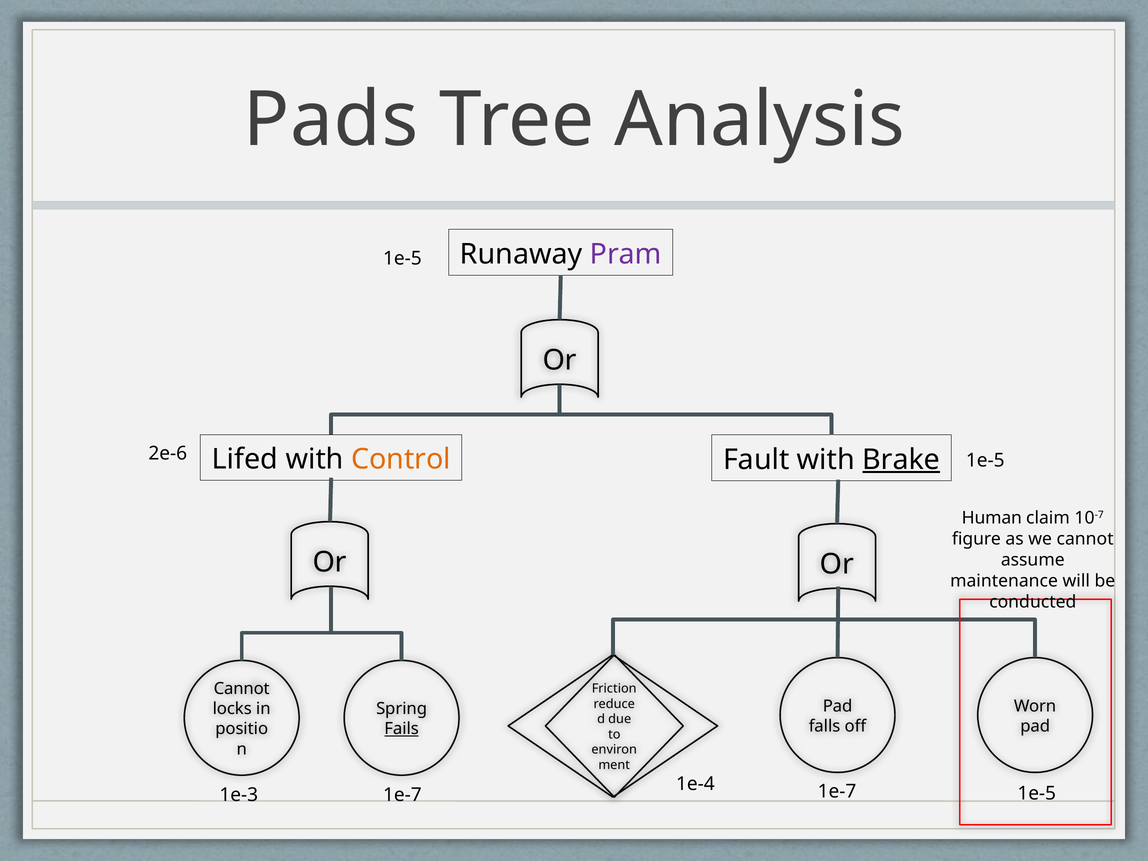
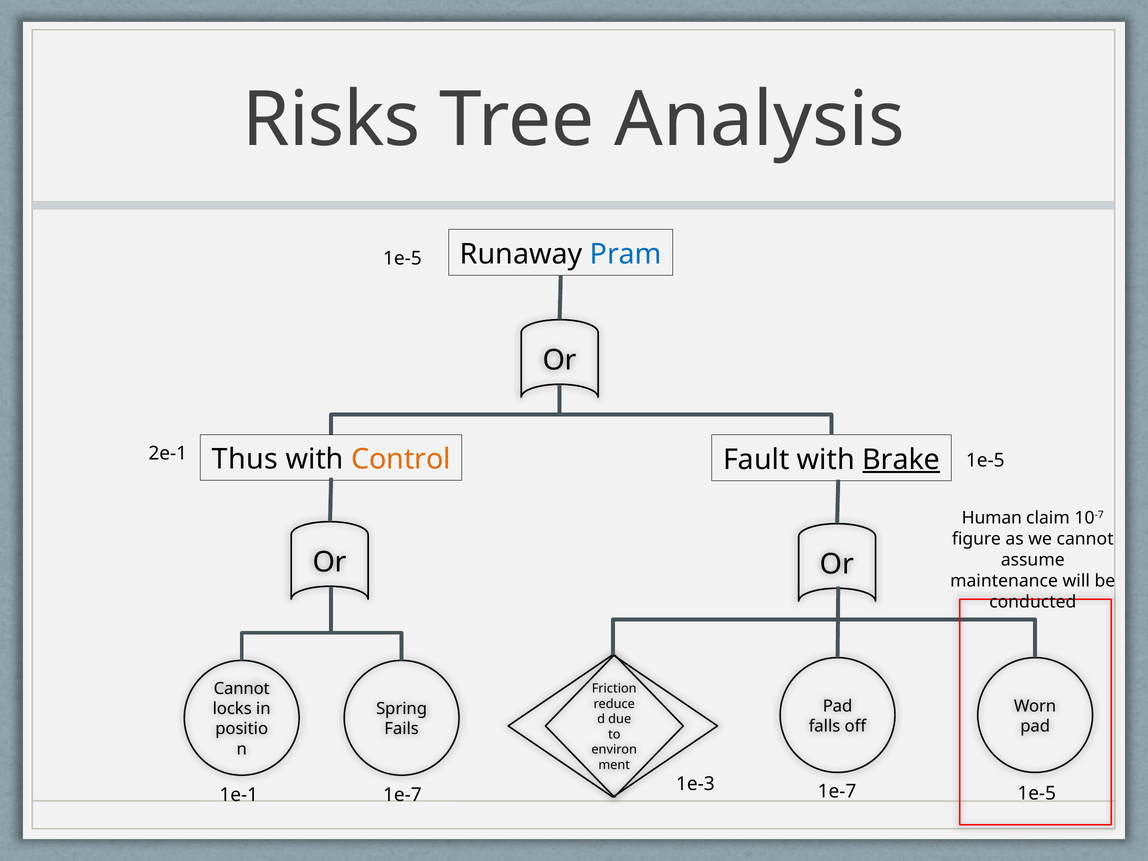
Pads: Pads -> Risks (331, 120)
Pram colour: purple -> blue (626, 254)
2e-6: 2e-6 -> 2e-1 (168, 453)
Lifed: Lifed -> Thus (245, 459)
Fails underline: present -> none (402, 729)
1e-4: 1e-4 -> 1e-3 (695, 784)
1e-3: 1e-3 -> 1e-1 (239, 795)
